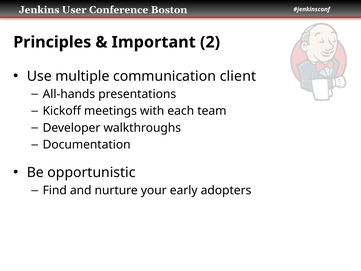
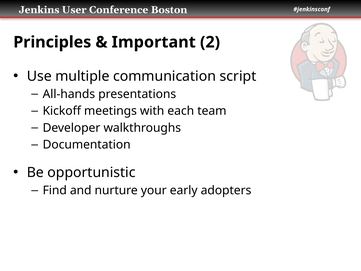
client: client -> script (238, 76)
